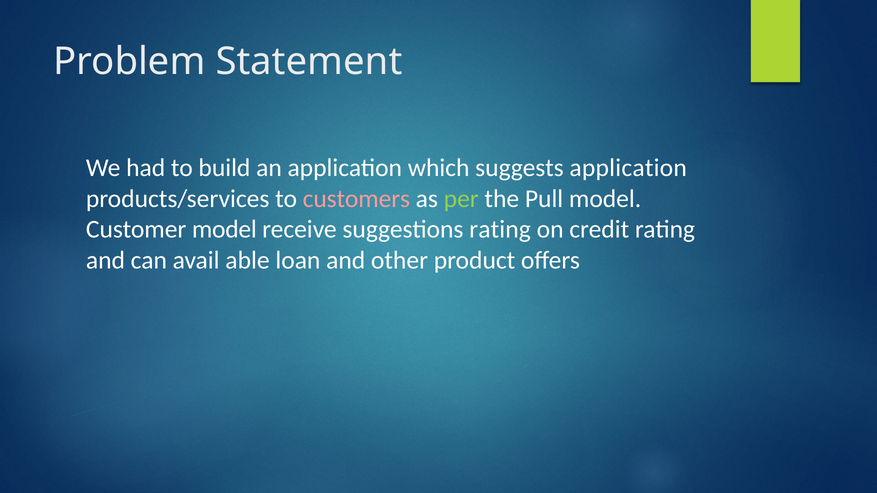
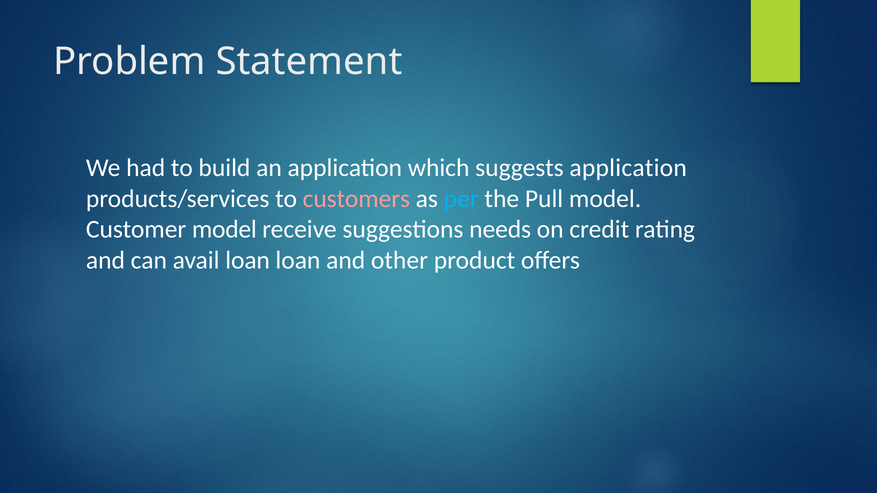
per colour: light green -> light blue (461, 199)
suggestions rating: rating -> needs (500, 230)
avail able: able -> loan (248, 260)
